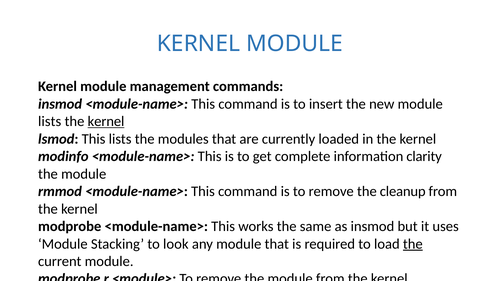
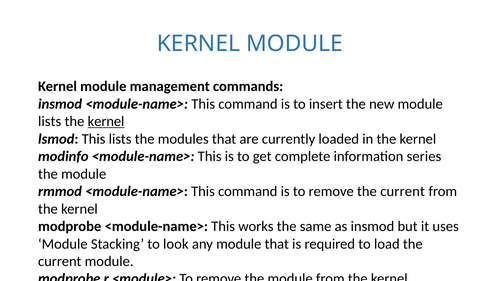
clarity: clarity -> series (424, 157)
remove the cleanup: cleanup -> current (403, 192)
the underline: present -> none (413, 244)
